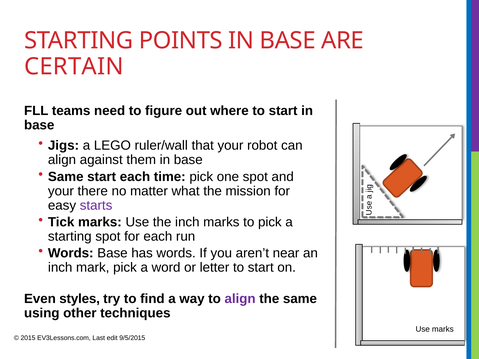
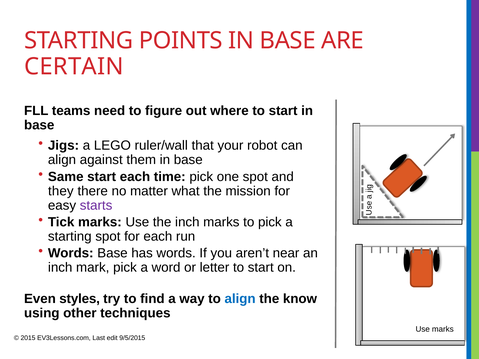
your: your -> they (61, 191)
align colour: purple -> blue (240, 299)
the same: same -> know (300, 299)
